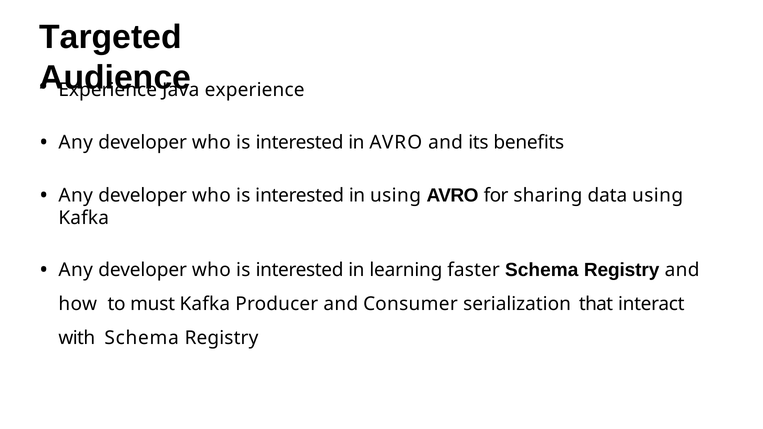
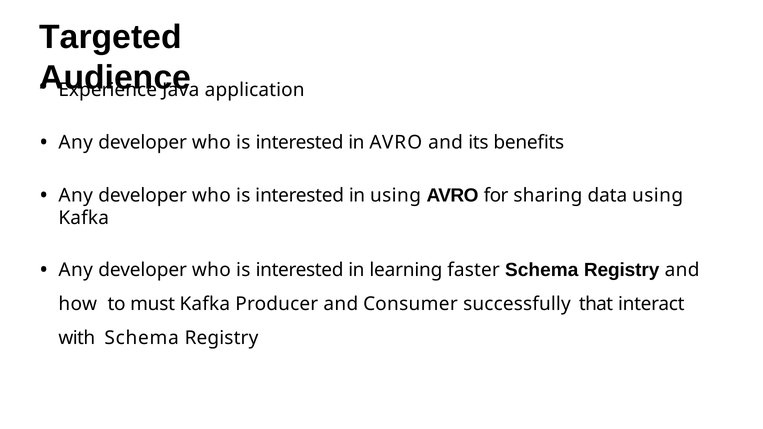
experience: experience -> application (255, 90)
serialization: serialization -> successfully (517, 304)
